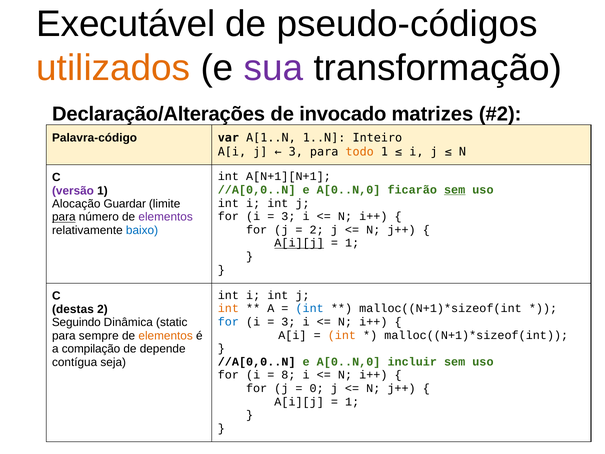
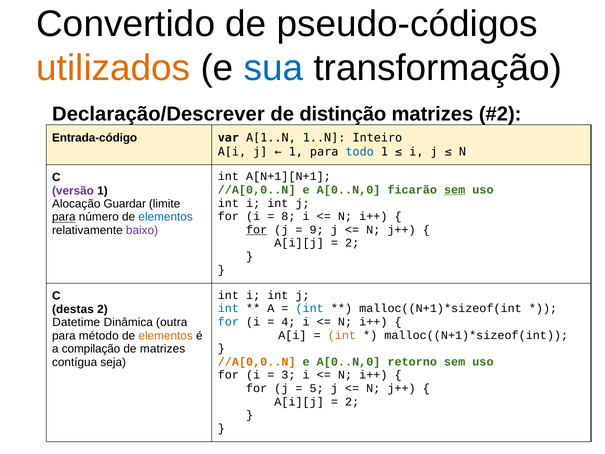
Executável: Executável -> Convertido (126, 24)
sua colour: purple -> blue (274, 68)
Declaração/Alterações: Declaração/Alterações -> Declaração/Descrever (158, 114)
invocado: invocado -> distinção (343, 114)
Palavra-código: Palavra-código -> Entrada-código (95, 138)
3: 3 -> 1 (296, 152)
todo colour: orange -> blue (360, 152)
elementos colour: purple -> blue (166, 217)
3: 3 -> 8 (288, 216)
baixo colour: blue -> purple (142, 230)
for underline: none -> present (257, 230)
2: 2 -> 9 (317, 230)
A[i][j underline: present -> none (299, 243)
1: 1 -> 2 (352, 243)
int colour: orange -> blue (228, 308)
Seguindo: Seguindo -> Datetime (76, 322)
static: static -> outra (172, 322)
3: 3 -> 4 (288, 322)
sempre: sempre -> método (99, 336)
de depende: depende -> matrizes (163, 349)
//A[0,0..N colour: black -> orange (257, 362)
incluir: incluir -> retorno (412, 362)
8: 8 -> 3 (288, 375)
0: 0 -> 5 (317, 388)
1: 1 -> 2 (352, 402)
